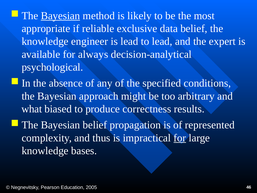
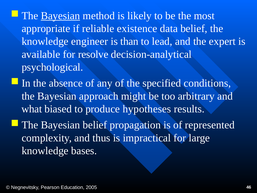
exclusive: exclusive -> existence (137, 29)
is lead: lead -> than (129, 41)
always: always -> resolve (93, 54)
correctness: correctness -> hypotheses (147, 109)
for underline: present -> none (180, 138)
